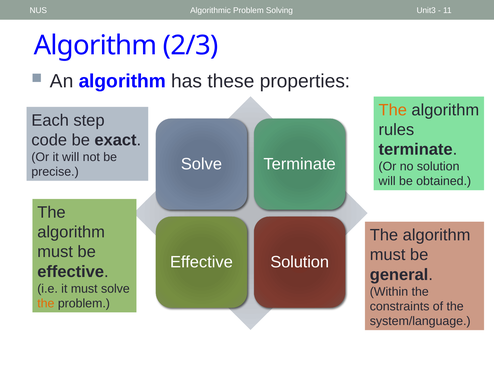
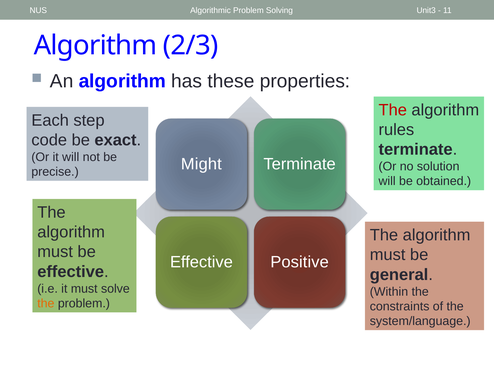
The colour: orange -> red (393, 110)
Solve: Solve -> Might (201, 164)
Effective Solution: Solution -> Positive (300, 262)
